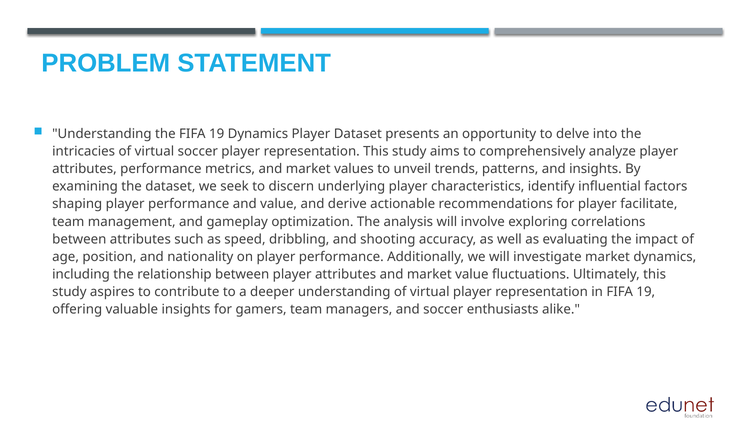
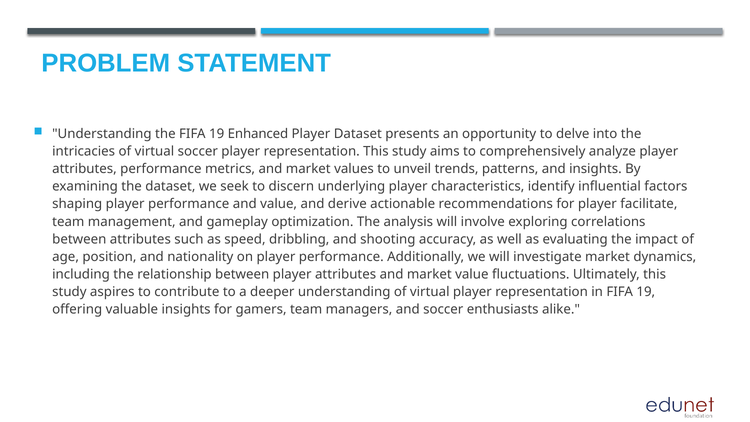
19 Dynamics: Dynamics -> Enhanced (258, 134)
